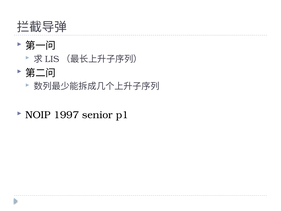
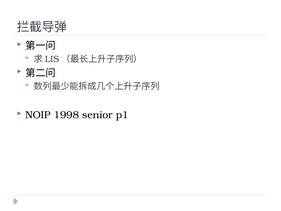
1997: 1997 -> 1998 (66, 115)
